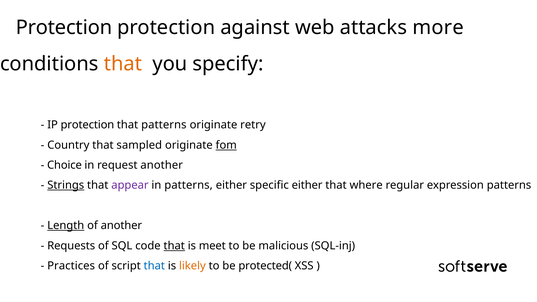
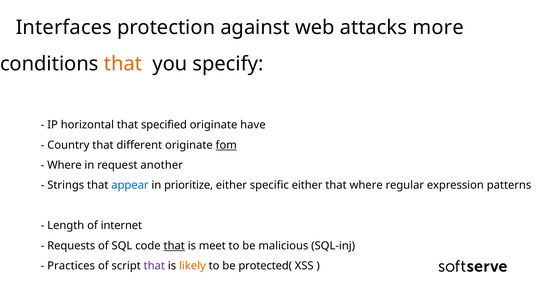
Protection: Protection -> Interfaces (64, 28)
IP protection: protection -> horizontal (87, 125)
that patterns: patterns -> specified (164, 125)
retry: retry -> have (253, 125)
sampled: sampled -> different (139, 145)
Choice: Choice -> Where (64, 165)
Strings underline: present -> none (66, 185)
appear colour: purple -> blue (130, 185)
in patterns: patterns -> prioritize (189, 185)
Length underline: present -> none (66, 226)
of another: another -> internet (121, 226)
that colour: blue -> purple (154, 266)
